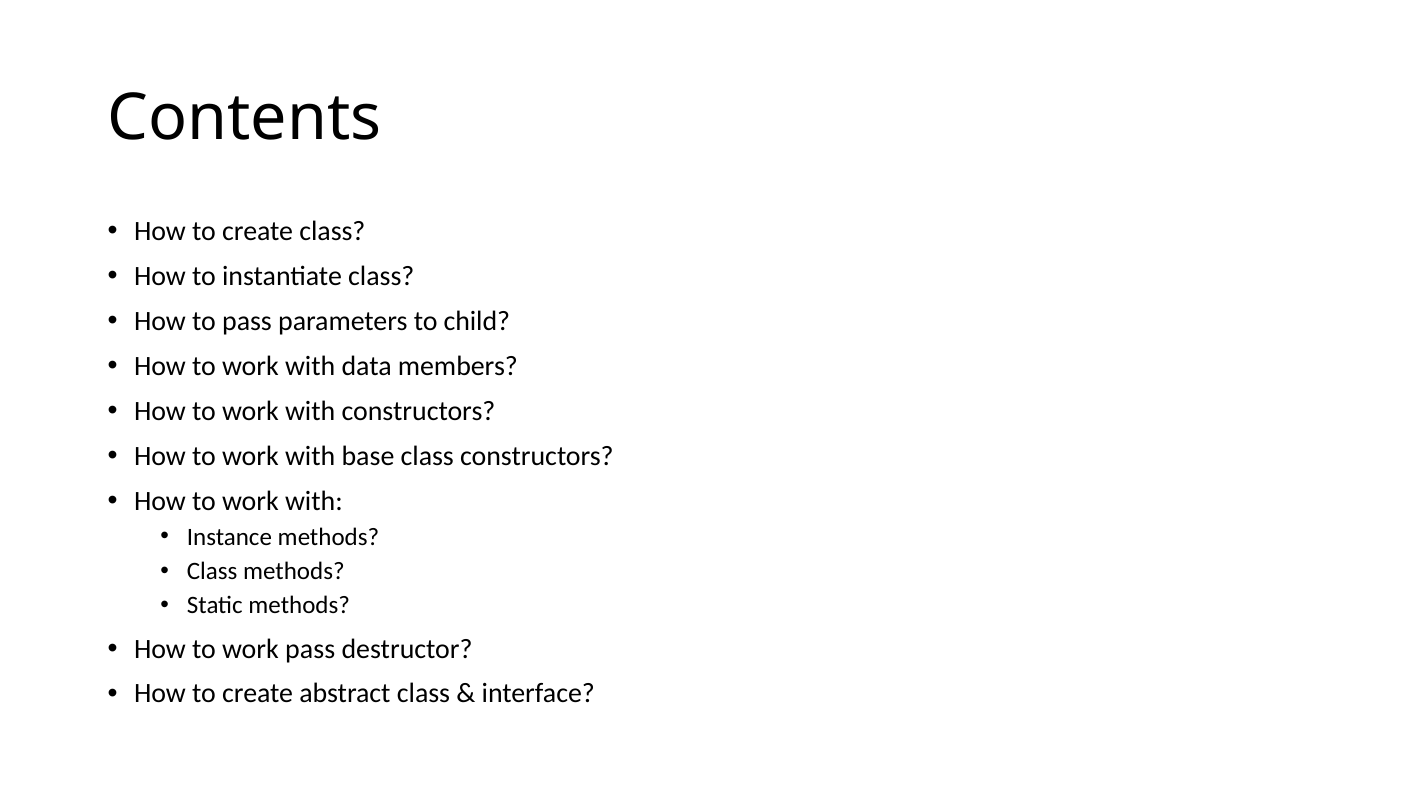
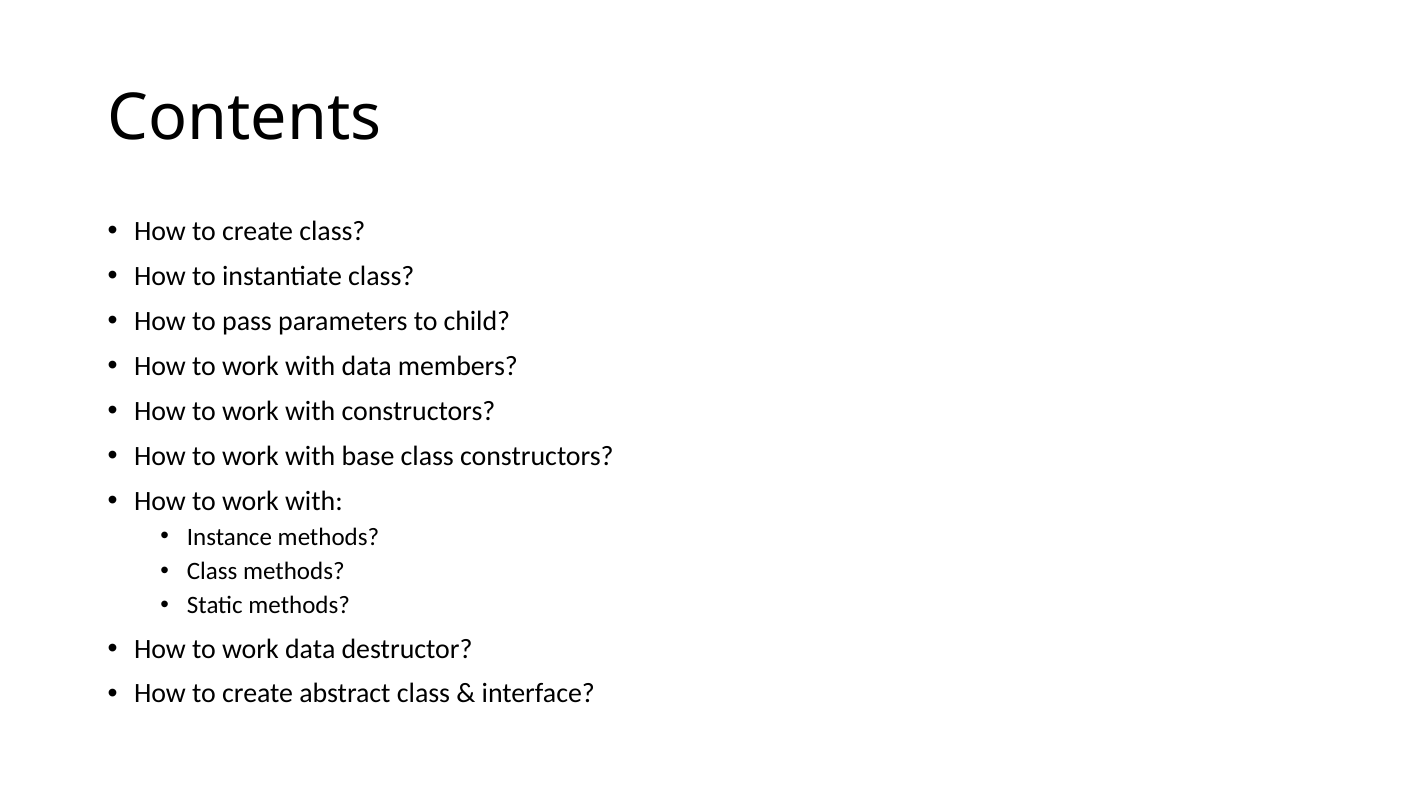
work pass: pass -> data (310, 649)
